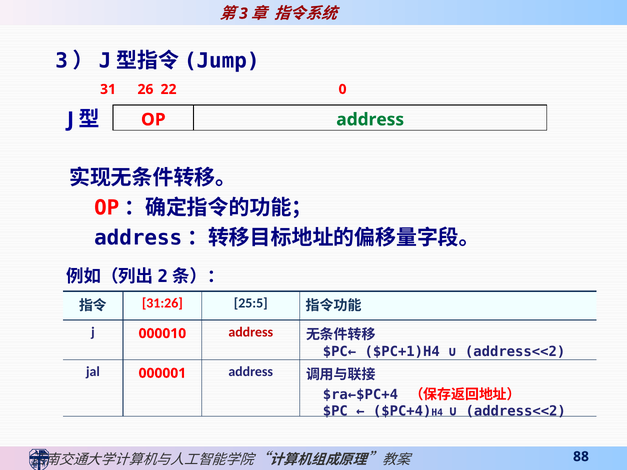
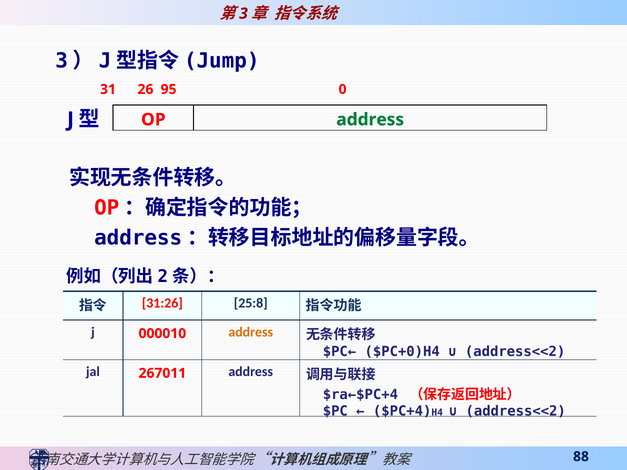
22: 22 -> 95 (169, 89)
25:5: 25:5 -> 25:8 (251, 303)
address colour: red -> orange (251, 332)
$PC+1)H4: $PC+1)H4 -> $PC+0)H4 (402, 352)
000001: 000001 -> 267011 (162, 373)
